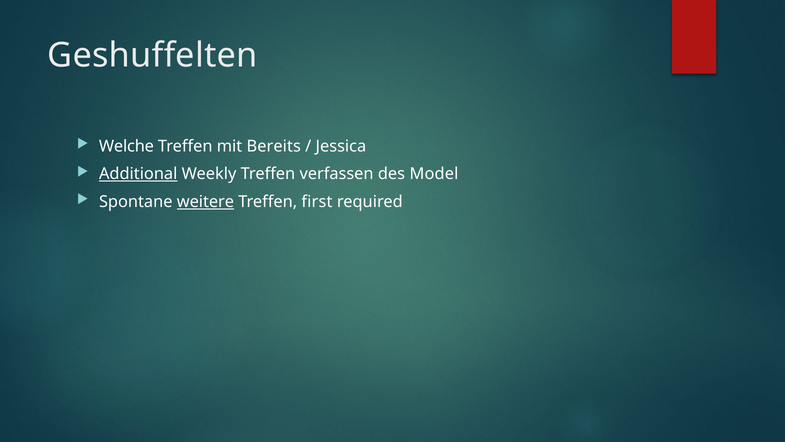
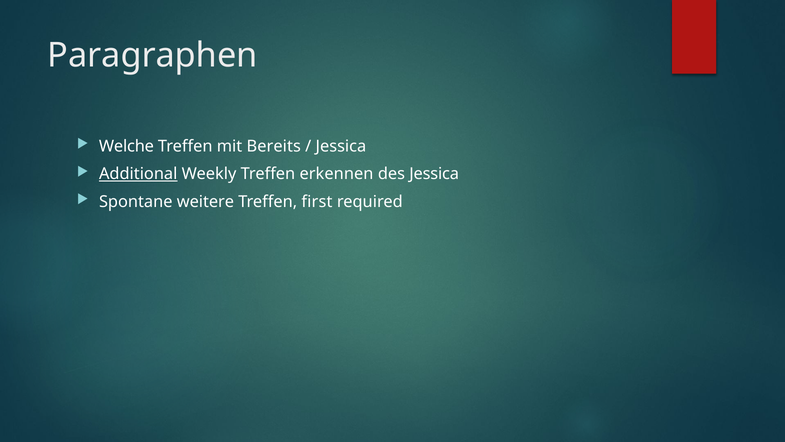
Geshuffelten: Geshuffelten -> Paragraphen (153, 55)
verfassen: verfassen -> erkennen (336, 174)
des Model: Model -> Jessica (434, 174)
weitere underline: present -> none (205, 202)
